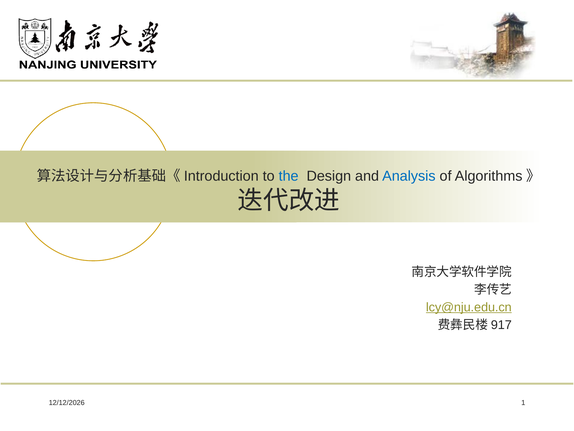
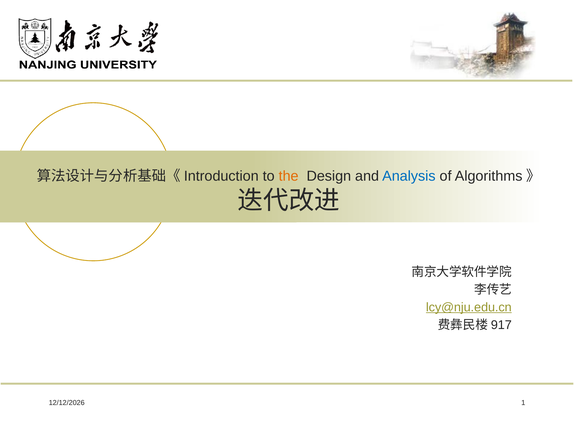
the colour: blue -> orange (289, 176)
